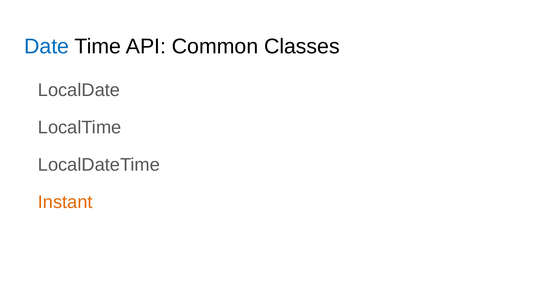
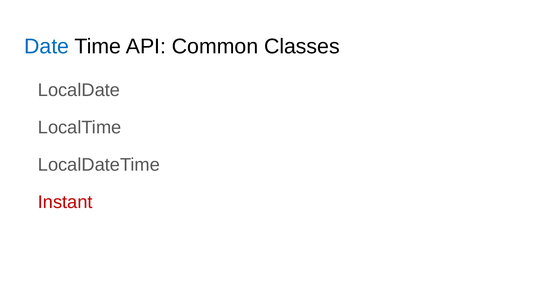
Instant colour: orange -> red (65, 202)
